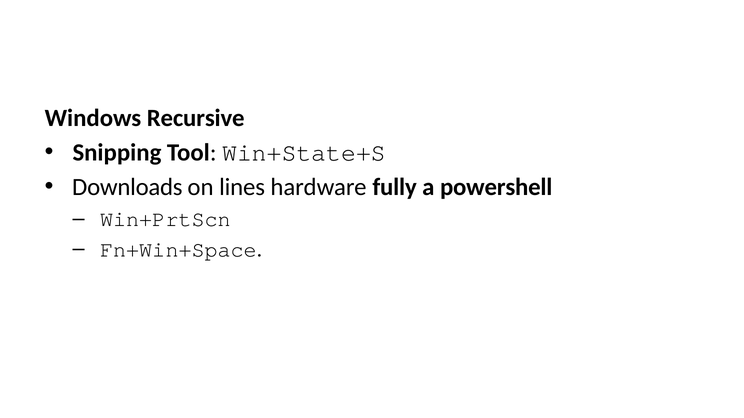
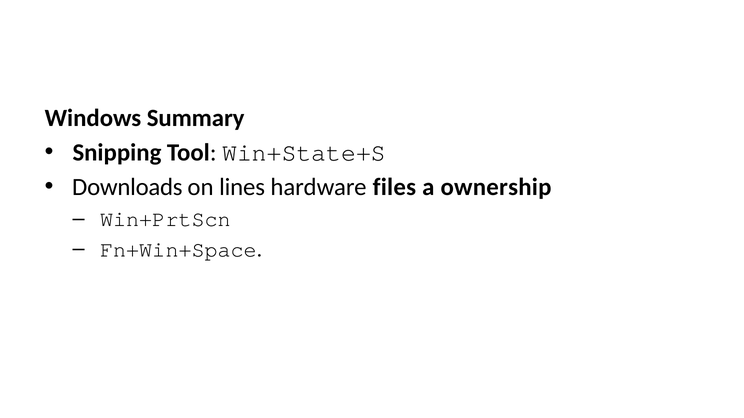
Recursive: Recursive -> Summary (196, 118)
fully: fully -> files (394, 187)
powershell: powershell -> ownership (496, 187)
